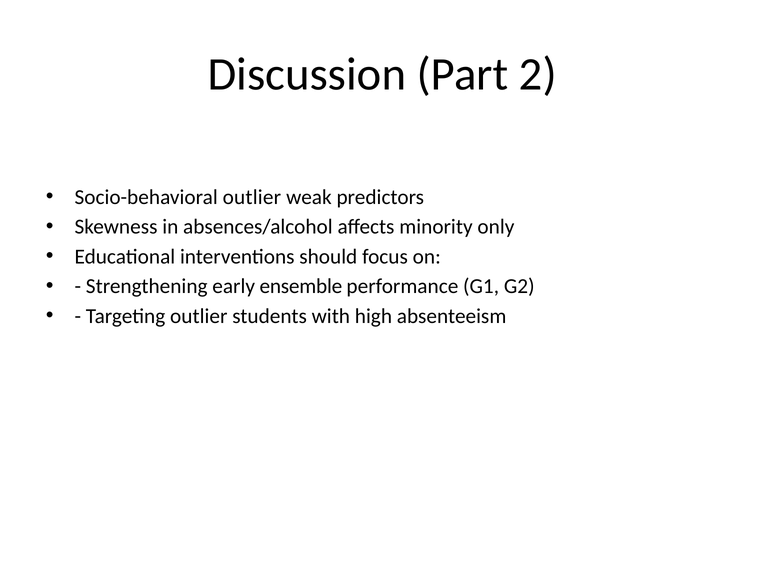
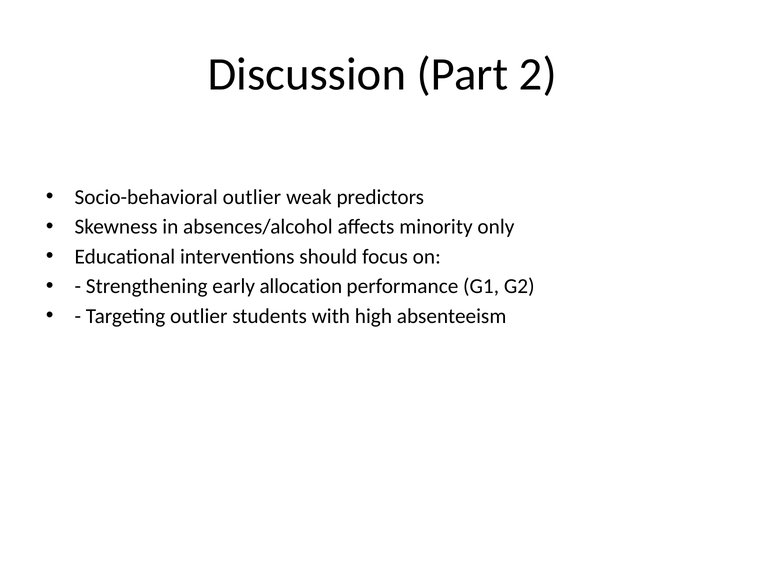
ensemble: ensemble -> allocation (301, 286)
